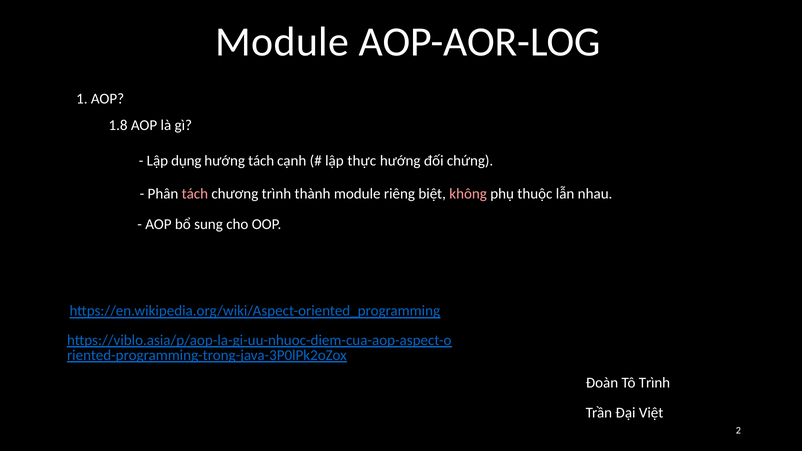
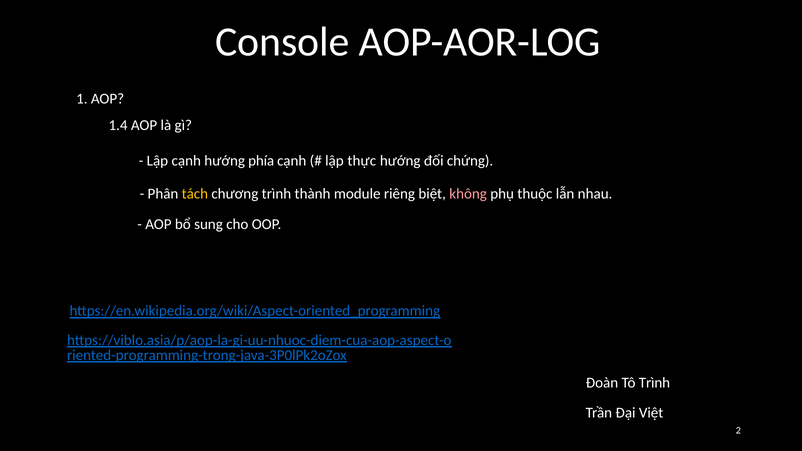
Module: Module -> Console (282, 42)
1.8: 1.8 -> 1.4 (118, 125)
Lập dụng: dụng -> cạnh (186, 161)
hướng tách: tách -> phía (261, 161)
tách colour: pink -> yellow (195, 194)
